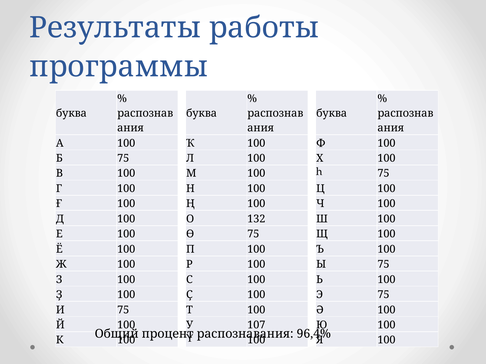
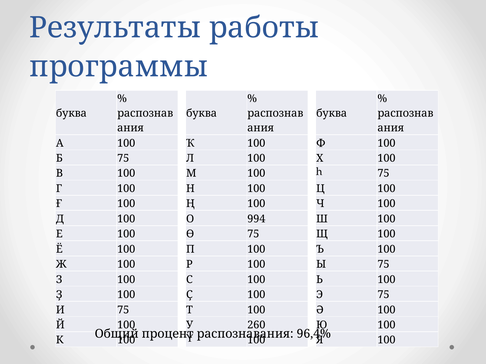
132: 132 -> 994 (256, 219)
107: 107 -> 260 (256, 325)
